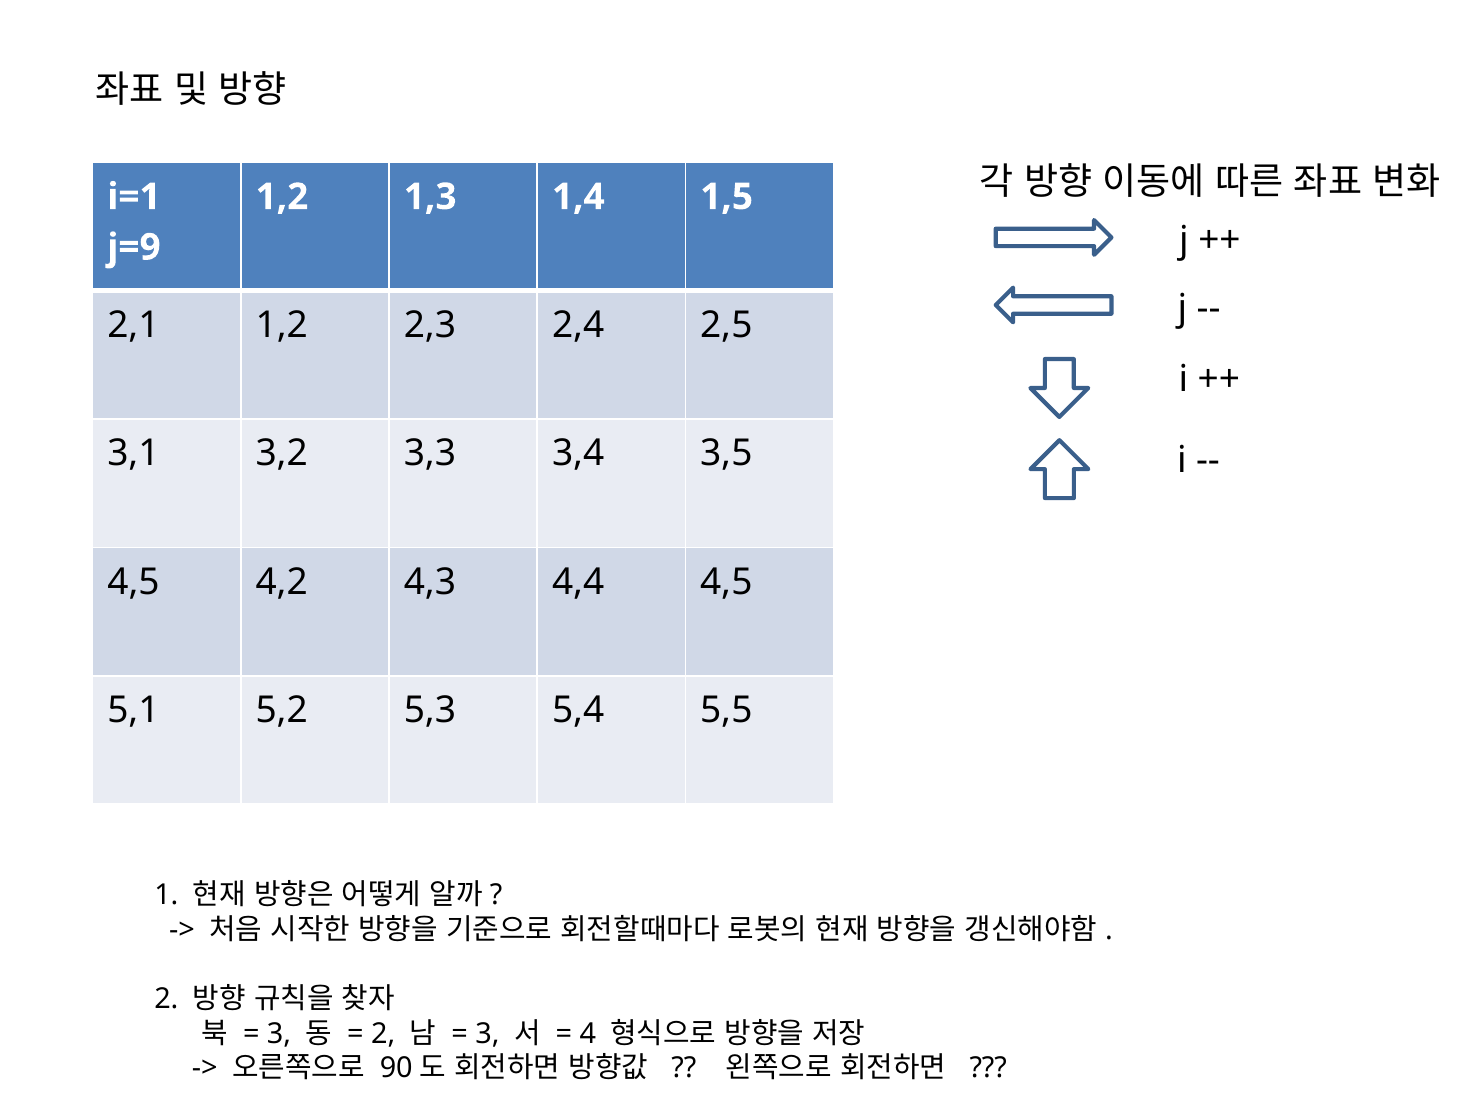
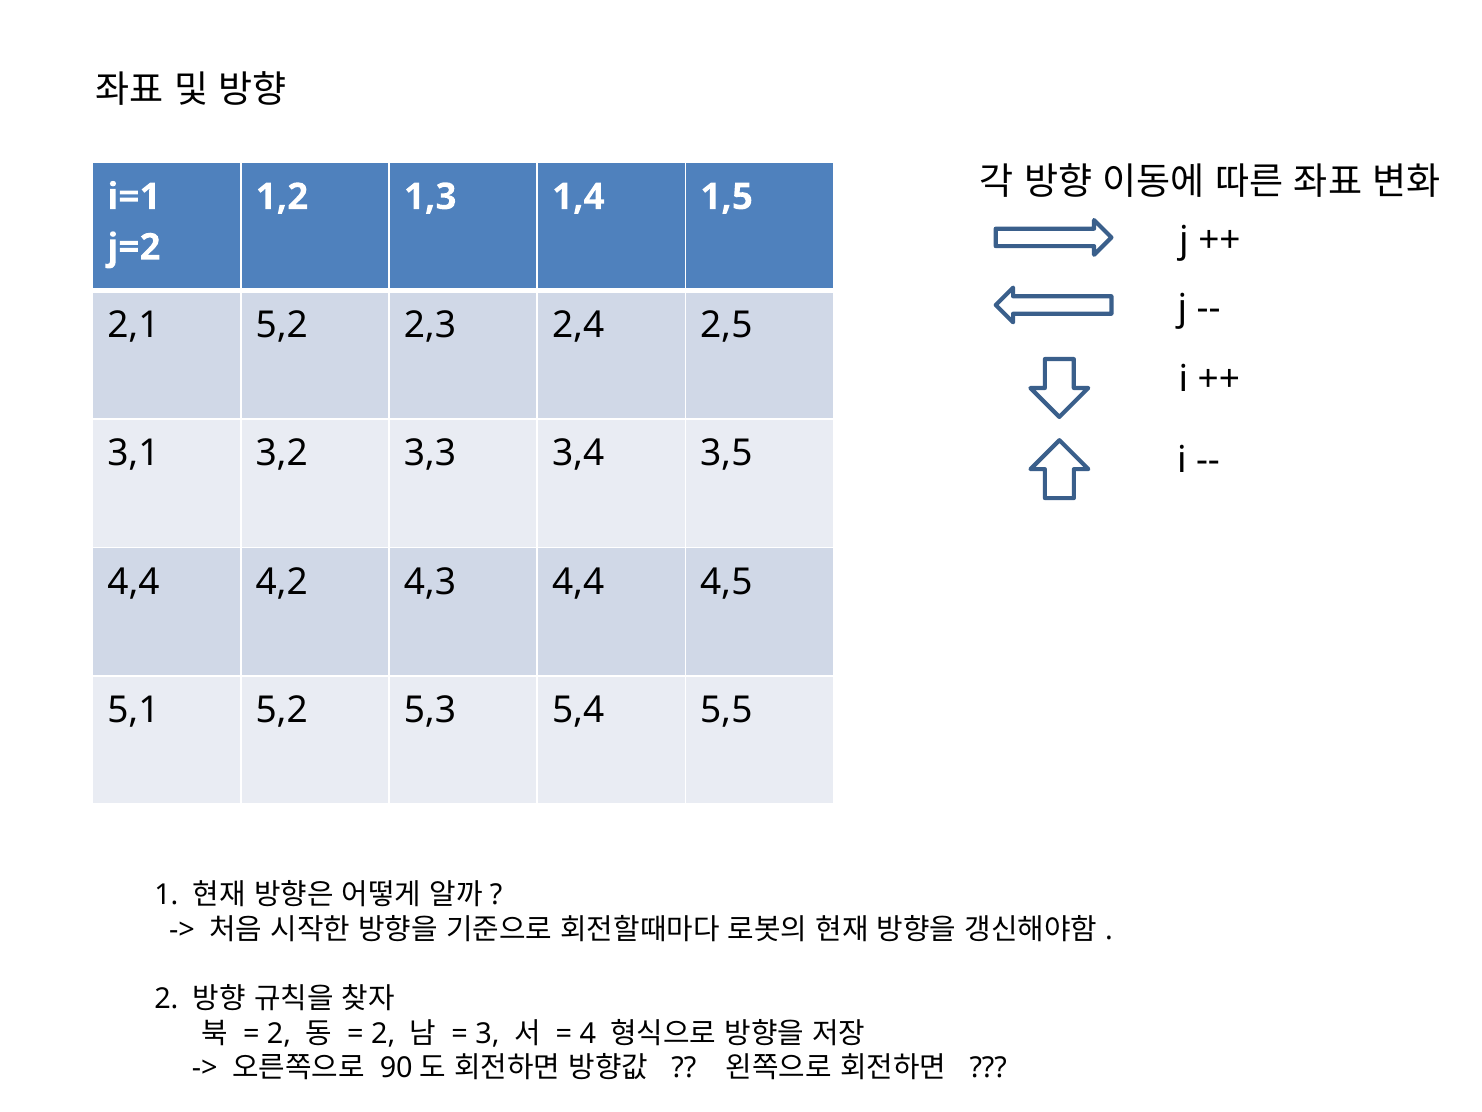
j=9: j=9 -> j=2 (134, 247)
2,1 1,2: 1,2 -> 5,2 (282, 325)
4,5: 4,5 -> 4,4 (134, 582)
3: 3 -> 2 (279, 1033)
